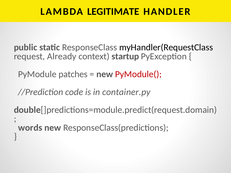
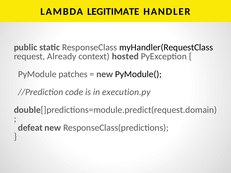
startup: startup -> hosted (125, 56)
PyModule( colour: red -> black (138, 74)
container.py: container.py -> execution.py (126, 92)
words: words -> defeat (30, 128)
